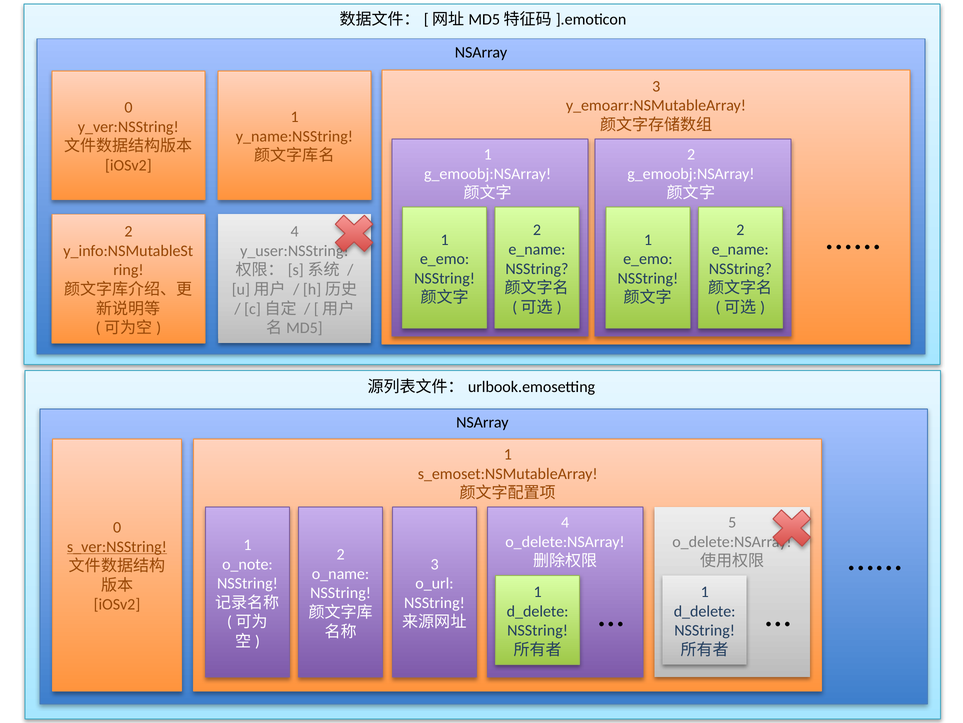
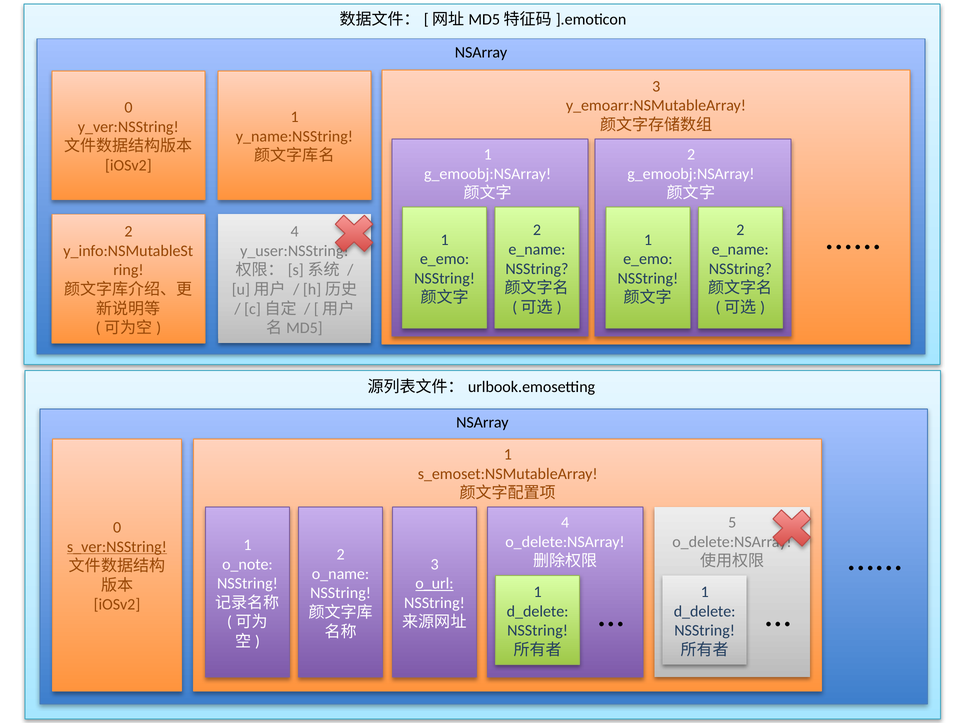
o_url underline: none -> present (434, 583)
